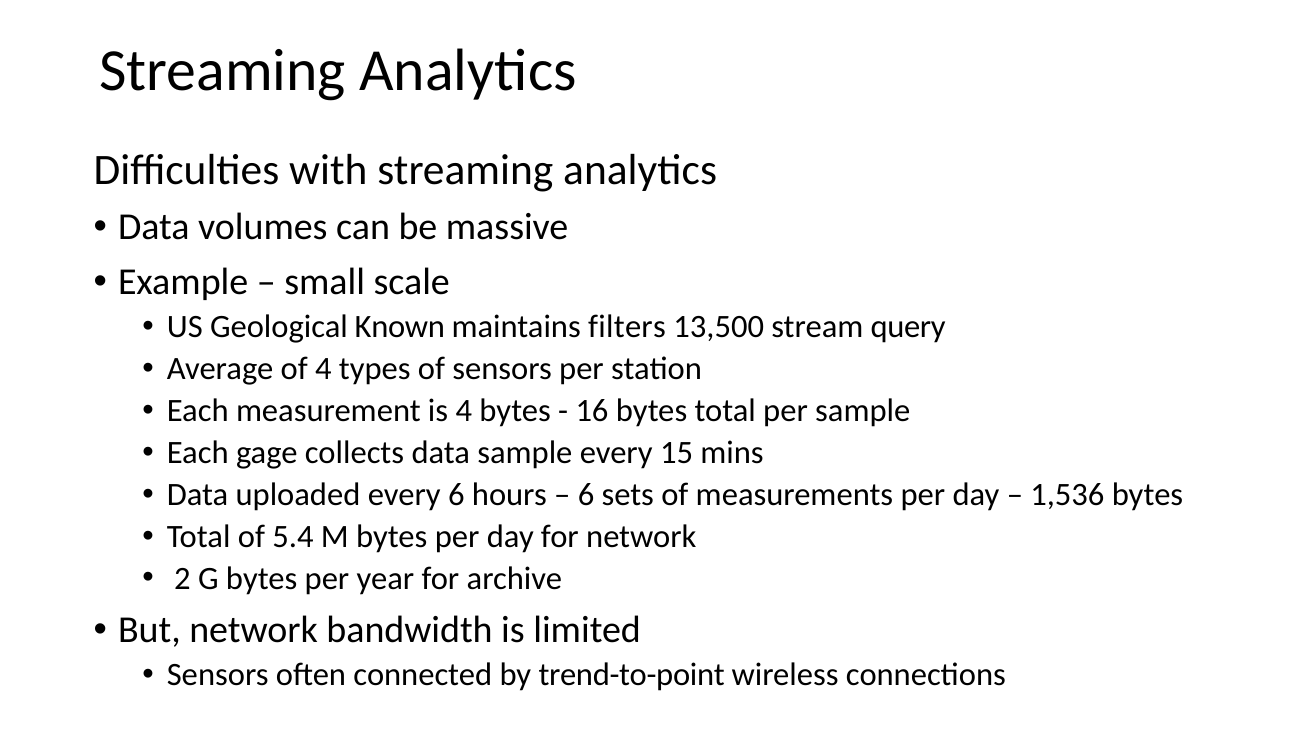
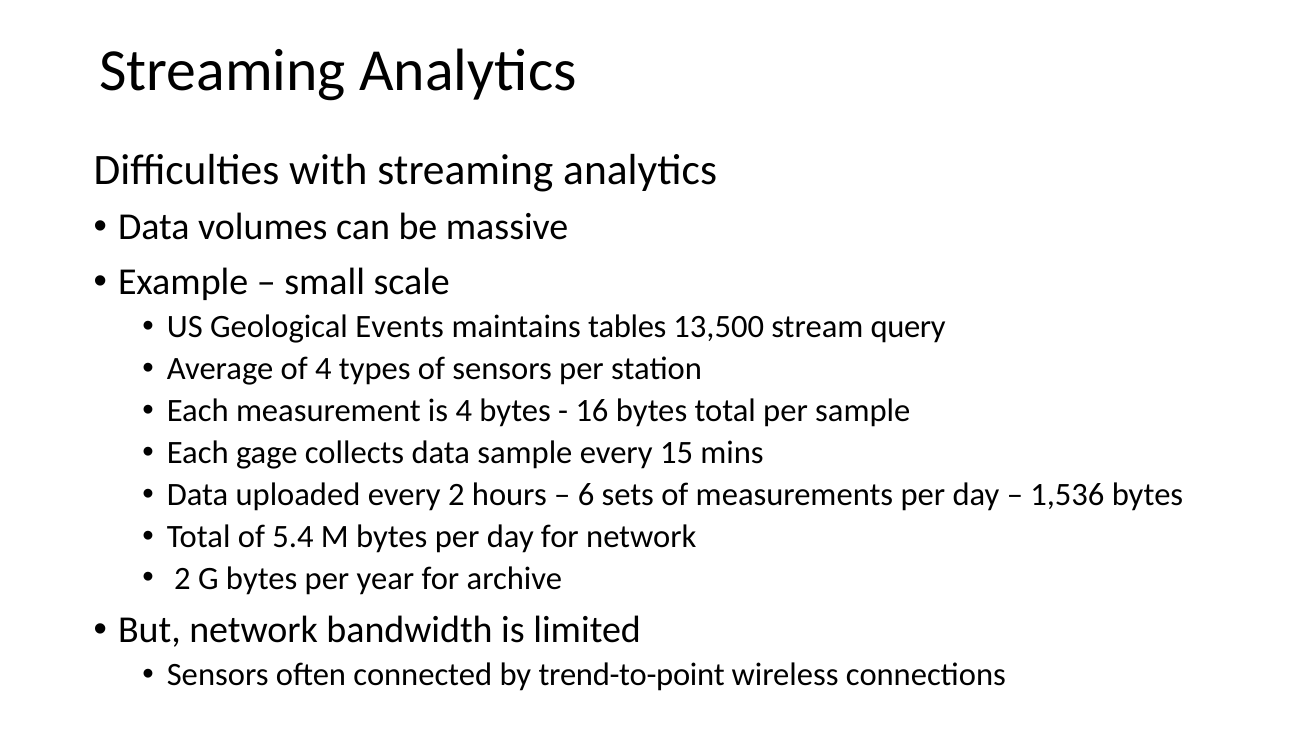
Known: Known -> Events (400, 327)
filters: filters -> tables (627, 327)
every 6: 6 -> 2 (456, 495)
